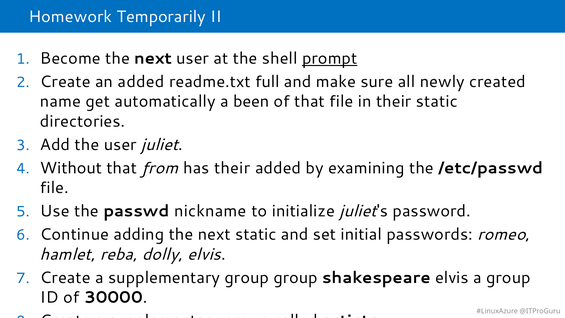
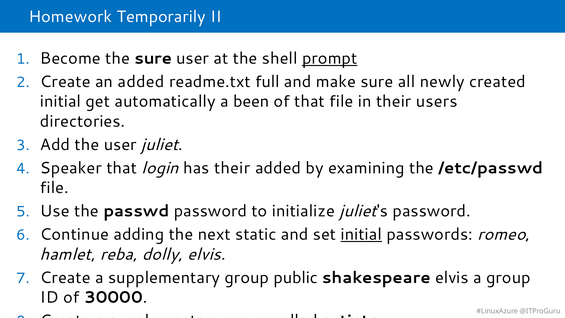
Become the next: next -> sure (153, 58)
name: name -> initial (61, 101)
their static: static -> users (437, 101)
Without: Without -> Speaker (71, 168)
from: from -> login (160, 168)
passwd nickname: nickname -> password (210, 211)
initial underline: none -> present (361, 234)
group group: group -> public (296, 277)
